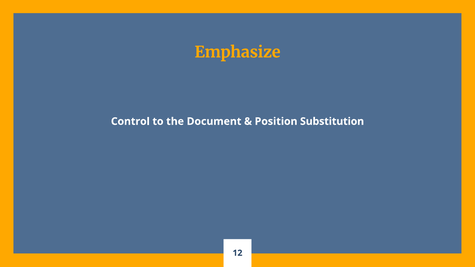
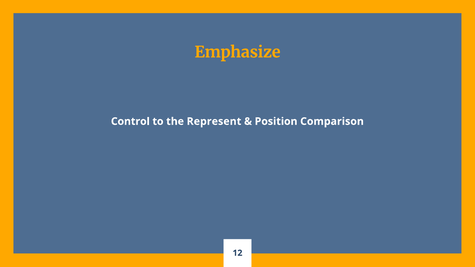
Document: Document -> Represent (214, 121)
Substitution: Substitution -> Comparison (332, 121)
